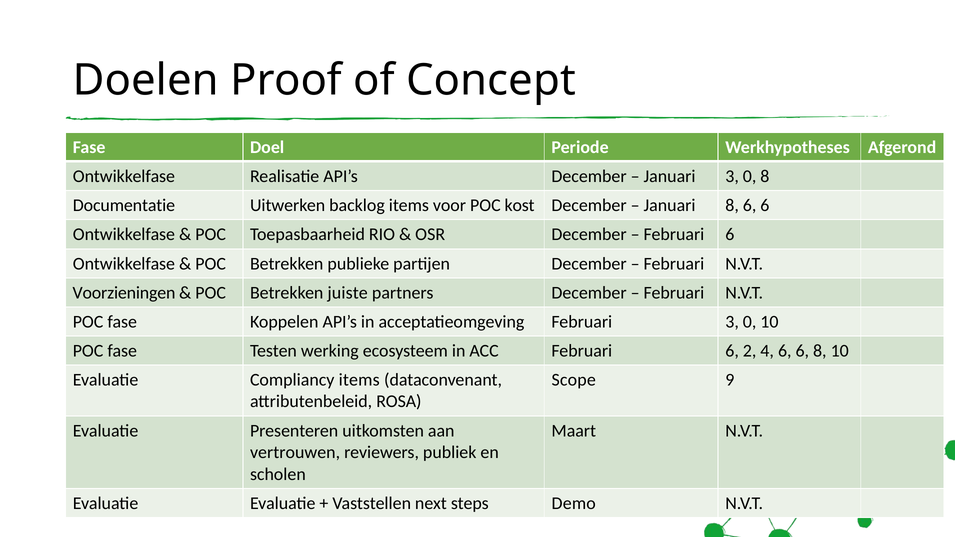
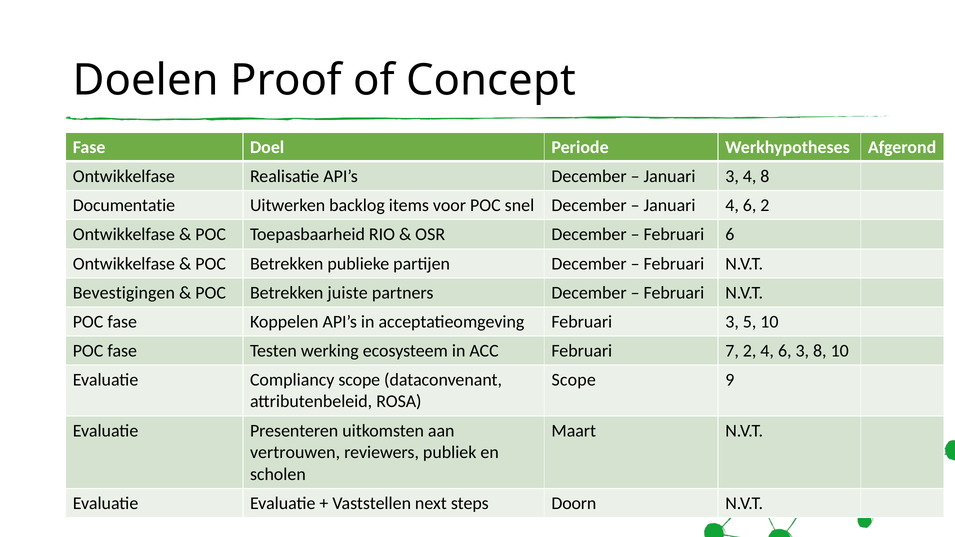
Januari 3 0: 0 -> 4 (750, 176)
kost: kost -> snel (519, 205)
Januari 8: 8 -> 4 (732, 205)
6: 6 -> 2 (765, 205)
Voorzieningen: Voorzieningen -> Bevestigingen (124, 293)
Februari 3 0: 0 -> 5 (750, 322)
ACC Februari 6: 6 -> 7 (732, 351)
4 6 6: 6 -> 3 (802, 351)
Compliancy items: items -> scope (359, 380)
Demo: Demo -> Doorn (574, 504)
